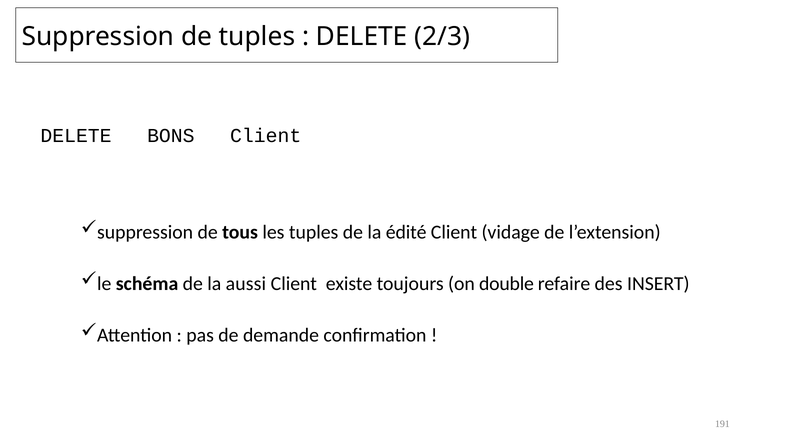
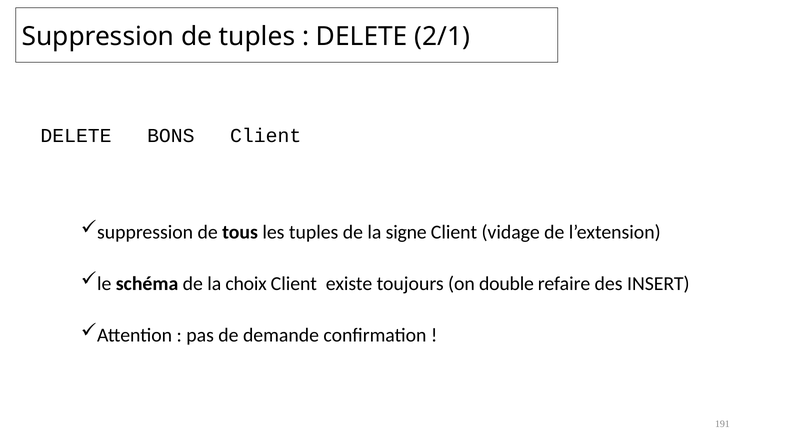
2/3: 2/3 -> 2/1 (442, 37)
édité: édité -> signe (406, 232)
aussi: aussi -> choix (246, 284)
